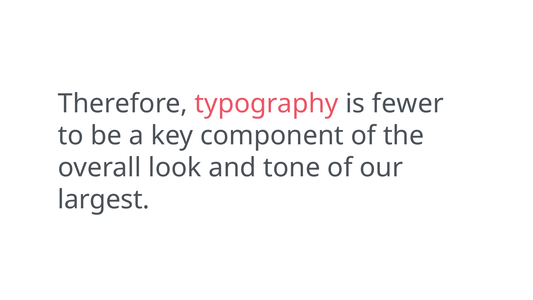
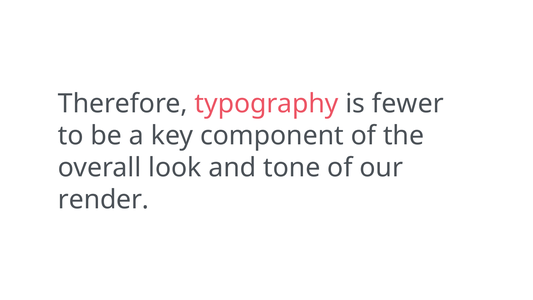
largest: largest -> render (104, 200)
